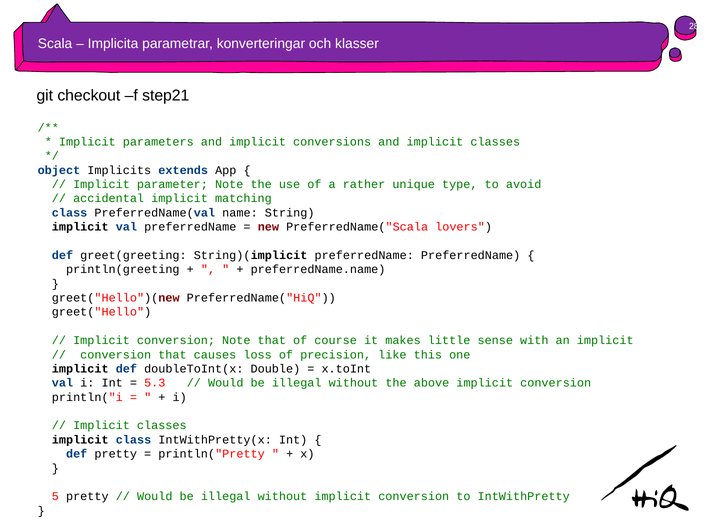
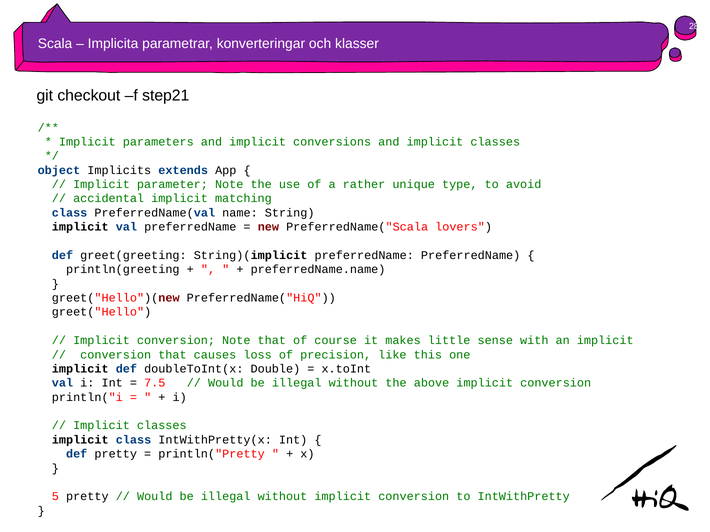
5.3: 5.3 -> 7.5 (155, 383)
